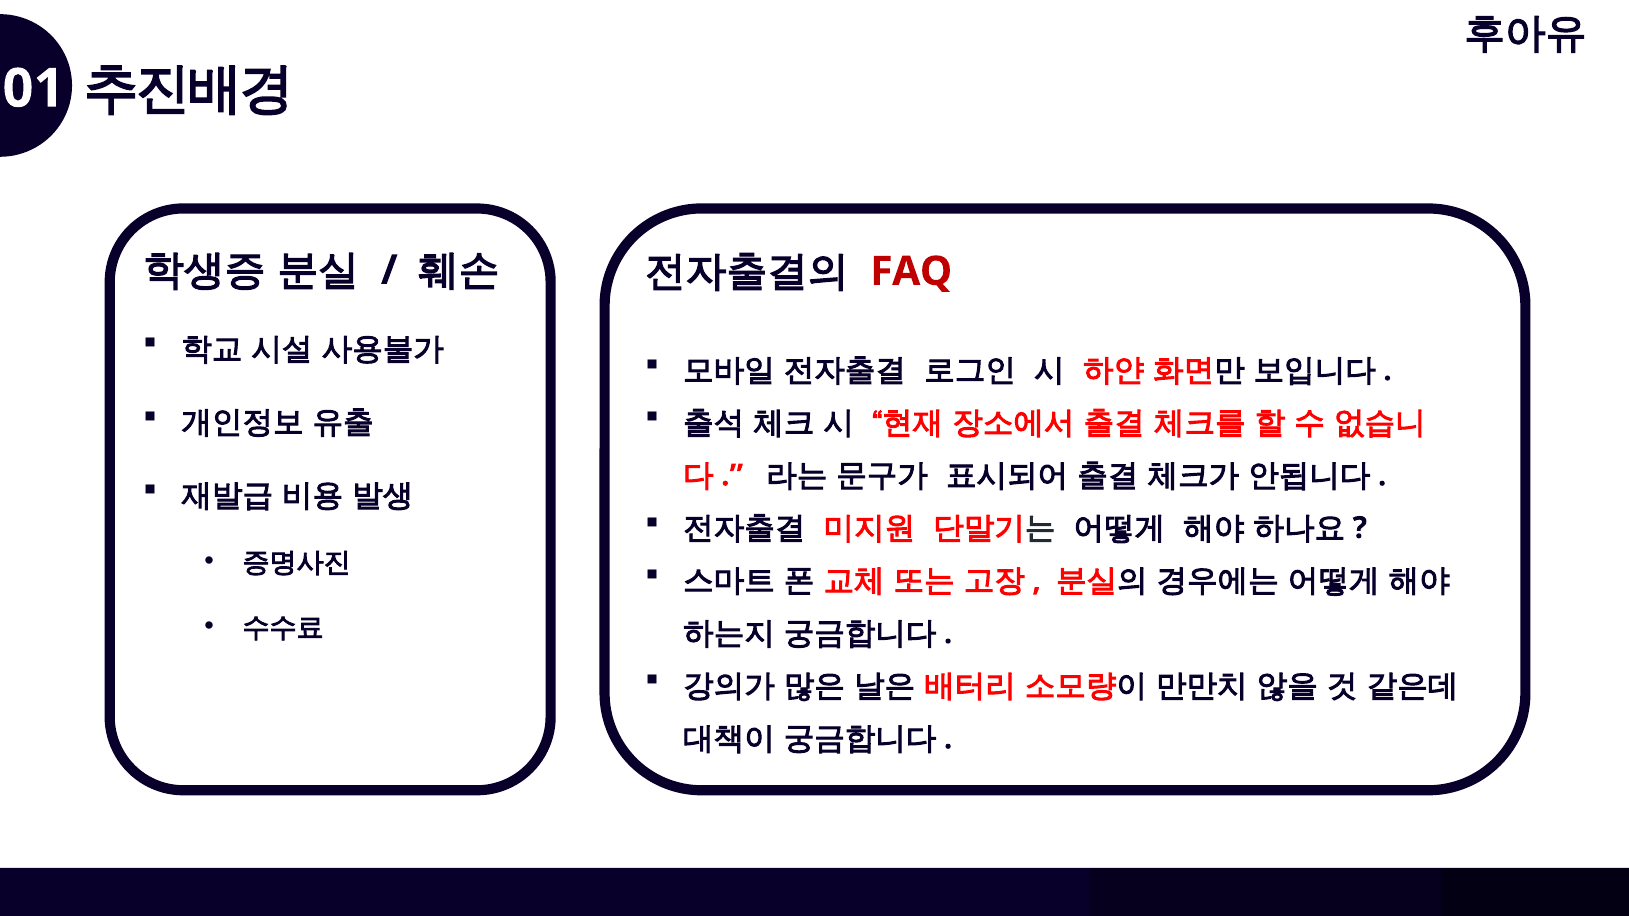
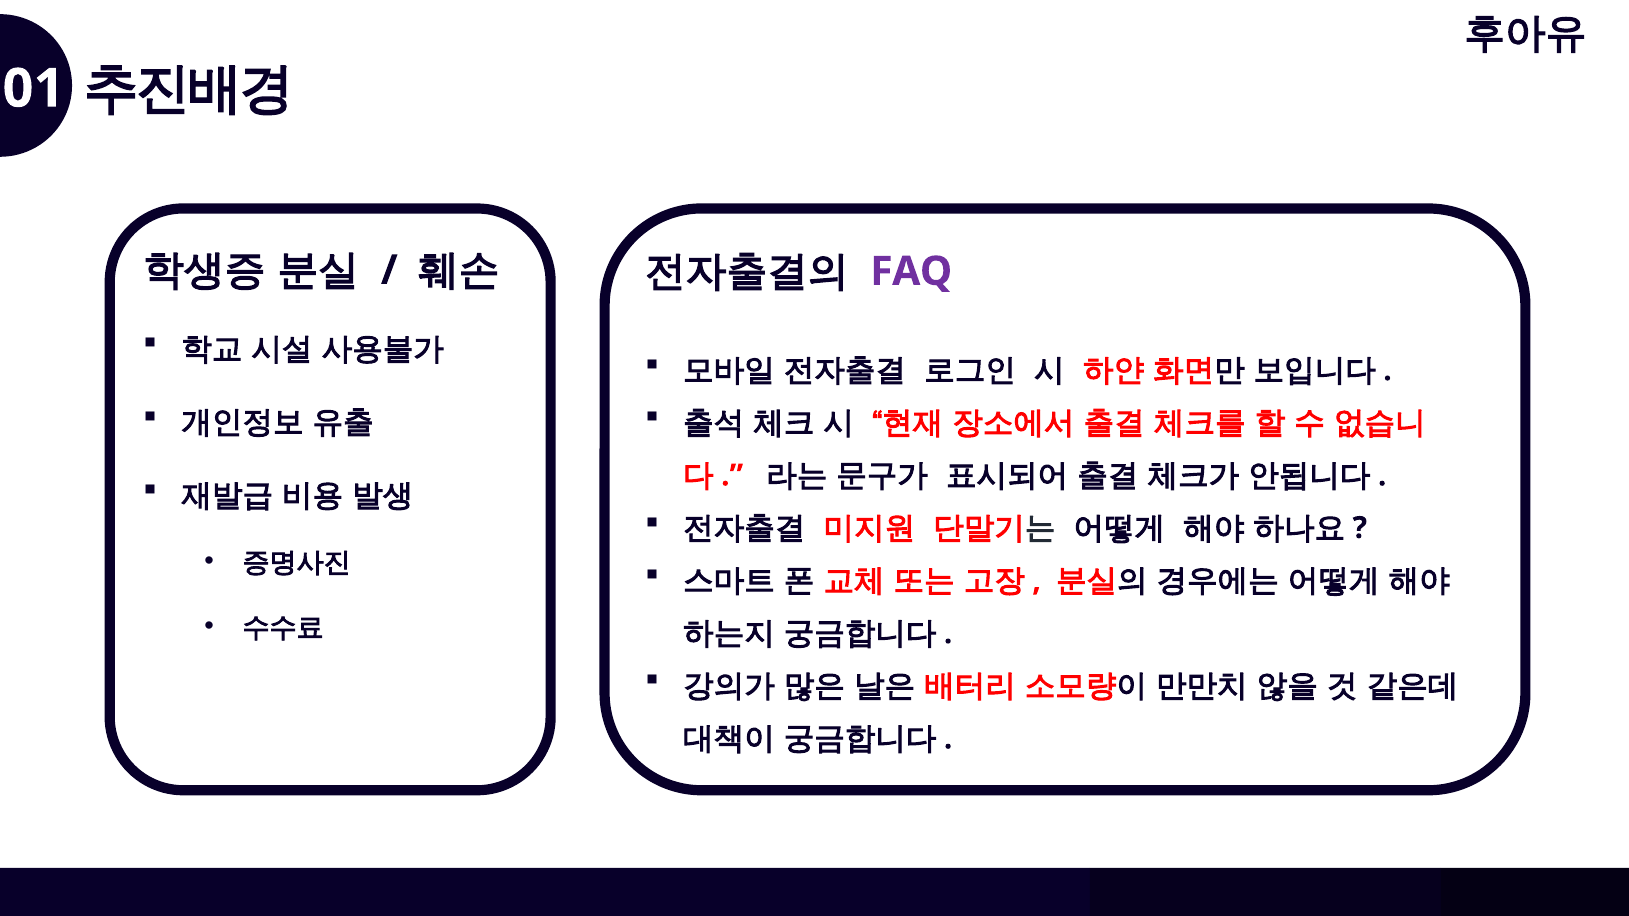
FAQ colour: red -> purple (911, 271)
